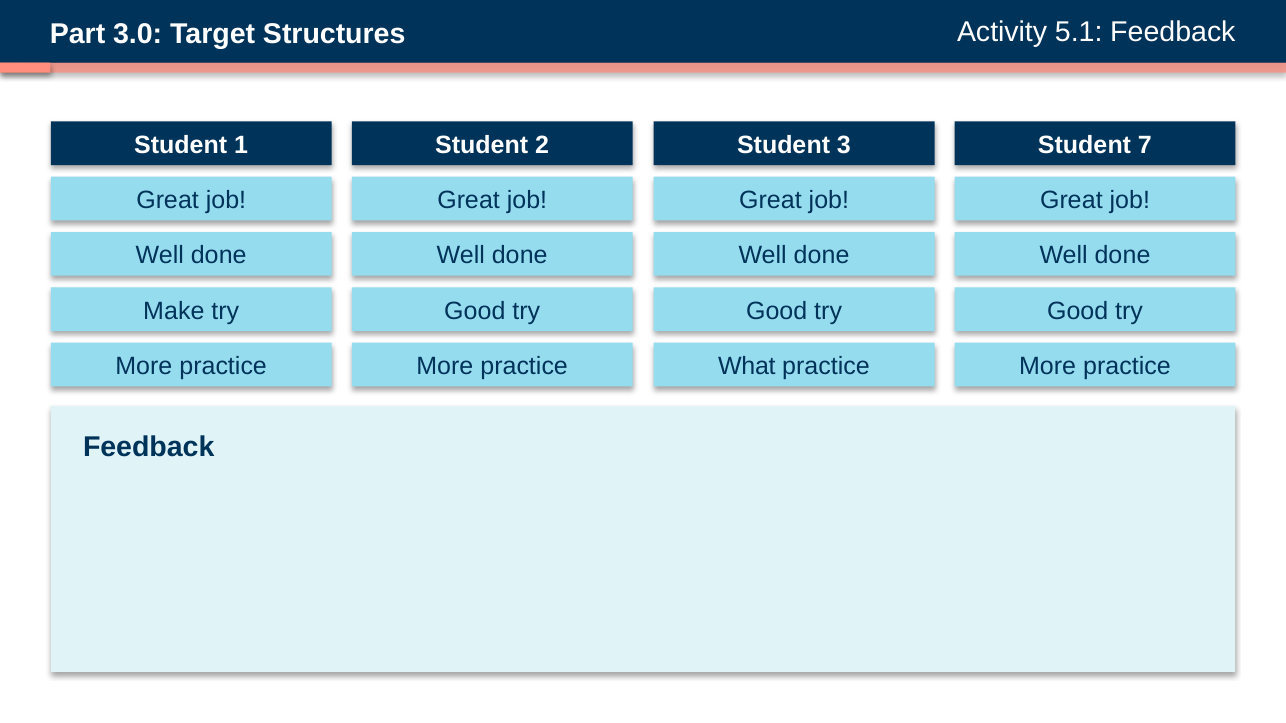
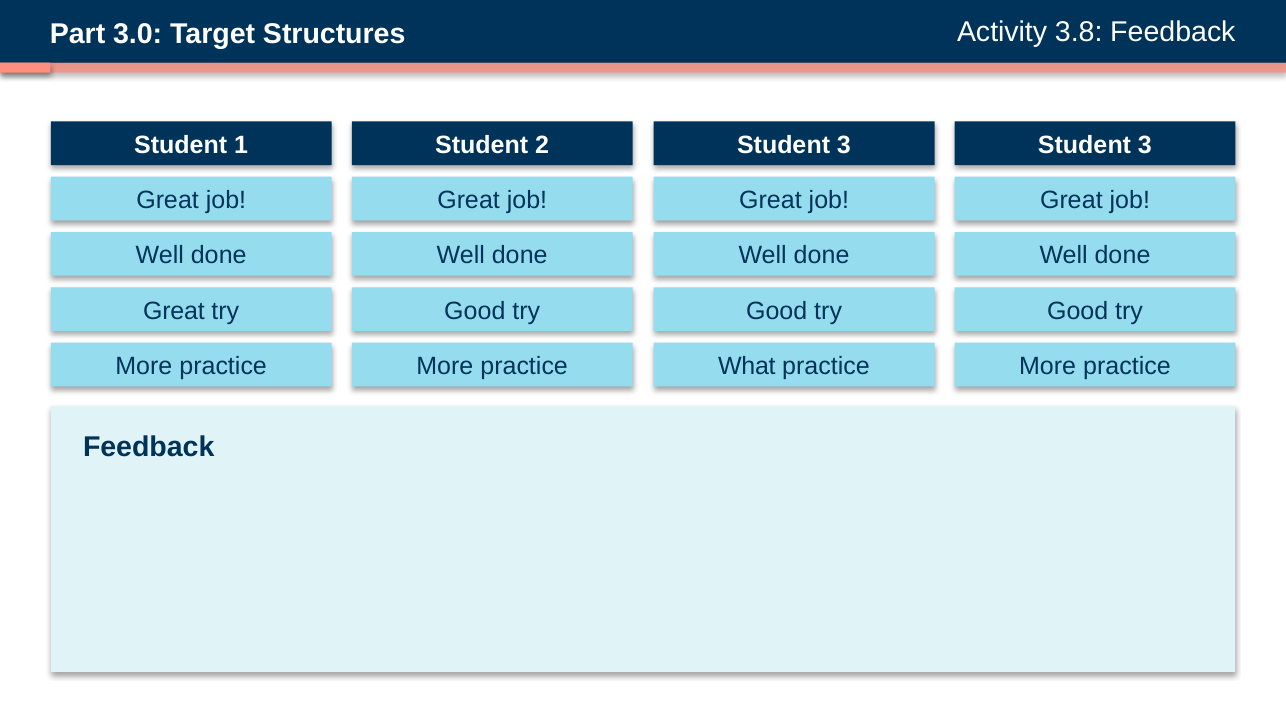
5.1: 5.1 -> 3.8 (1079, 32)
7: 7 -> 3 (1145, 145)
Make: Make -> Great (174, 311)
